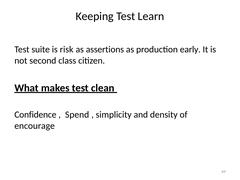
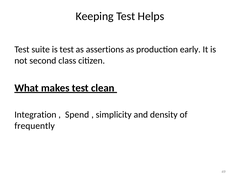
Learn: Learn -> Helps (151, 16)
is risk: risk -> test (67, 49)
Confidence: Confidence -> Integration (35, 115)
encourage: encourage -> frequently (35, 126)
